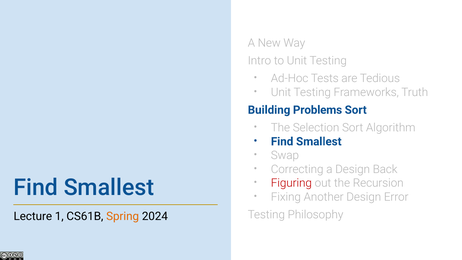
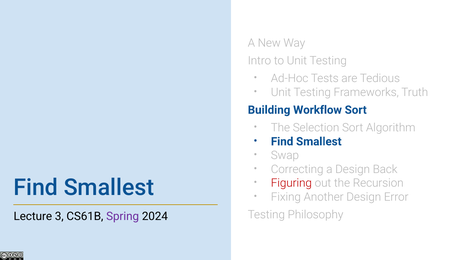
Problems: Problems -> Workflow (318, 110)
1: 1 -> 3 (59, 216)
Spring colour: orange -> purple (123, 216)
